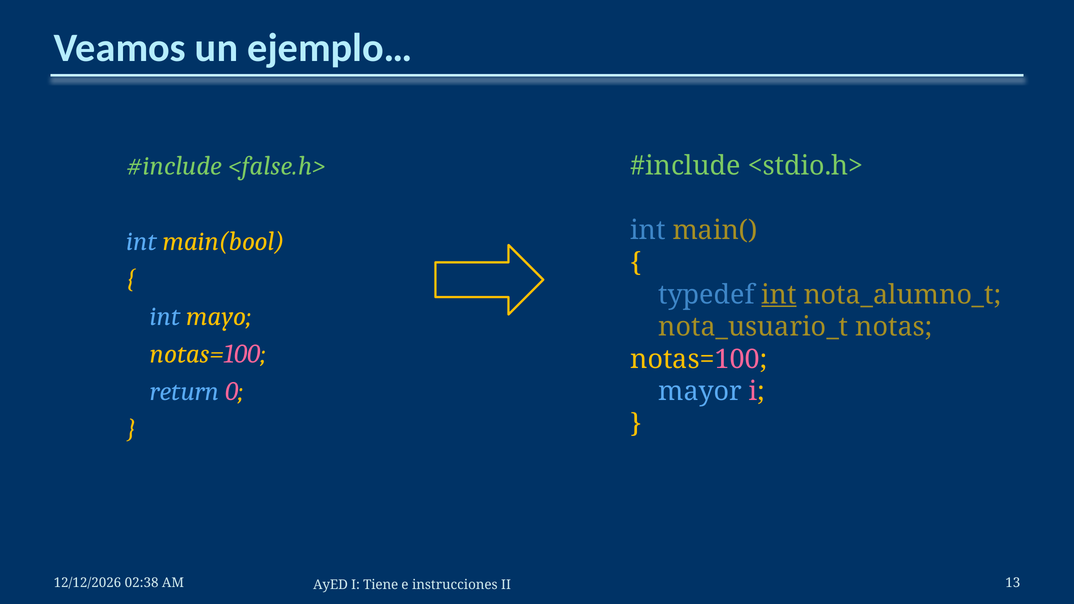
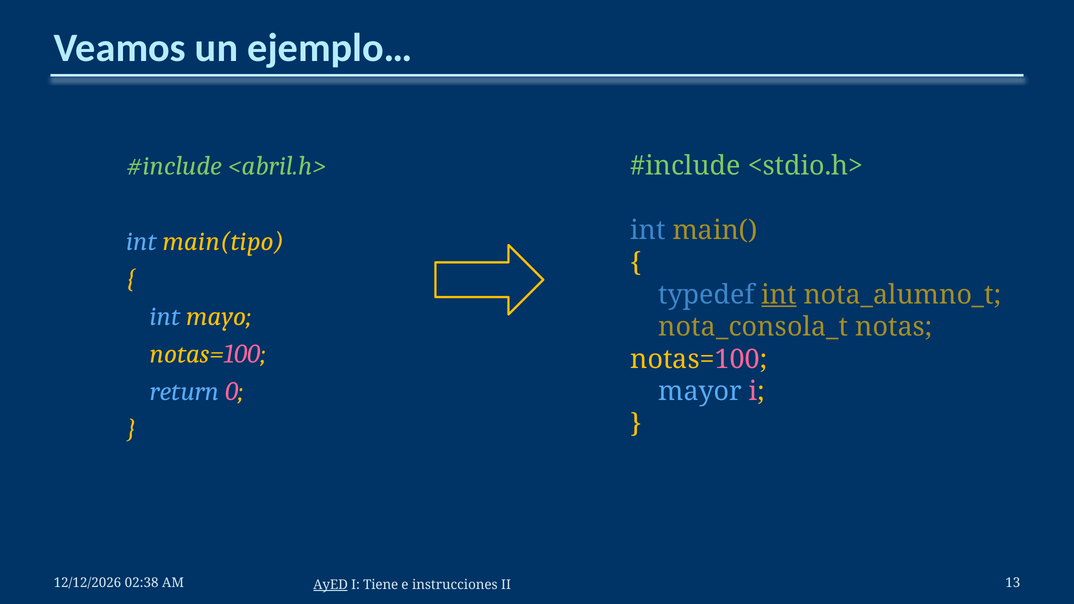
<false.h>: <false.h> -> <abril.h> (277, 166)
main(bool: main(bool -> main(tipo (223, 241)
nota_usuario_t: nota_usuario_t -> nota_consola_t (753, 327)
AyED underline: none -> present (331, 585)
